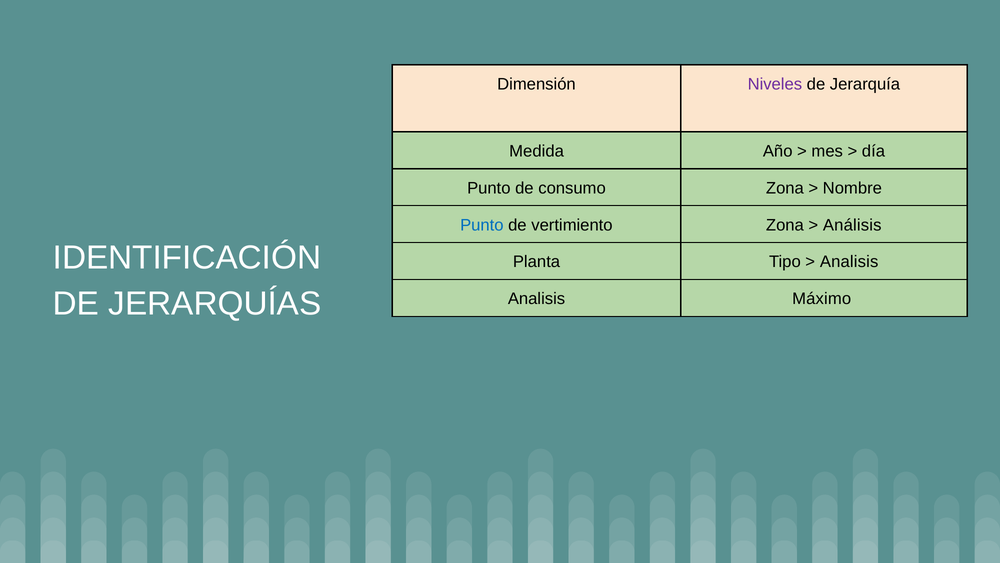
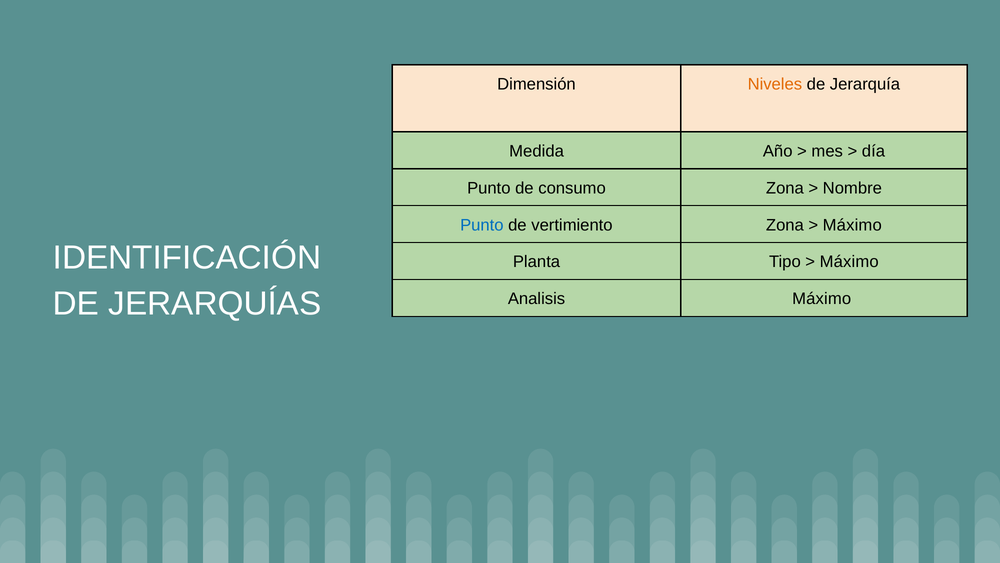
Niveles colour: purple -> orange (775, 84)
Análisis: Análisis -> Máximo (852, 225)
Analisis: Analisis -> Máximo (849, 262)
